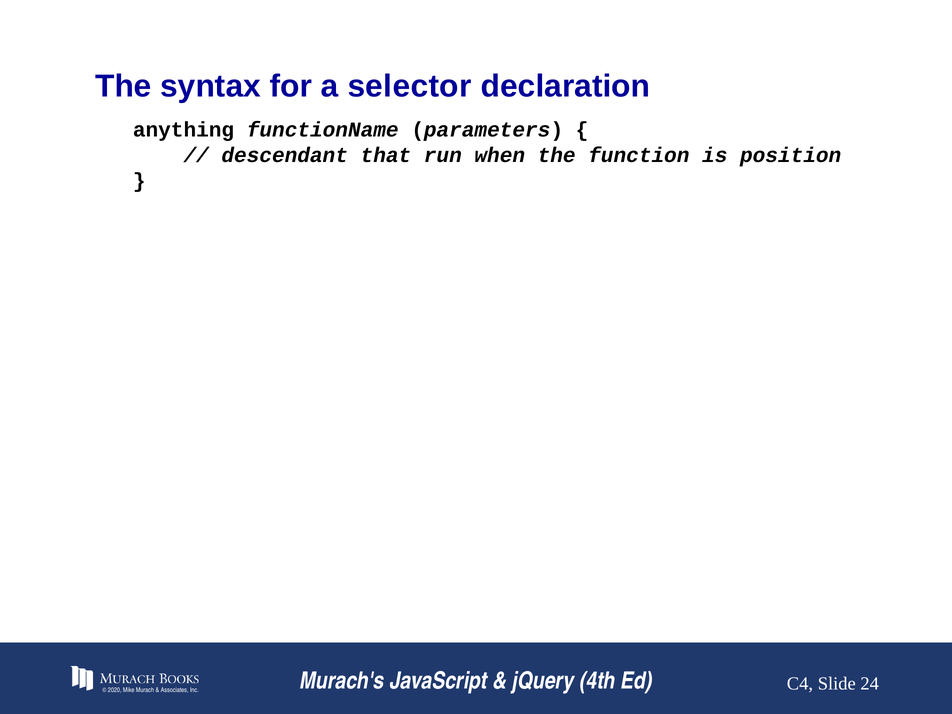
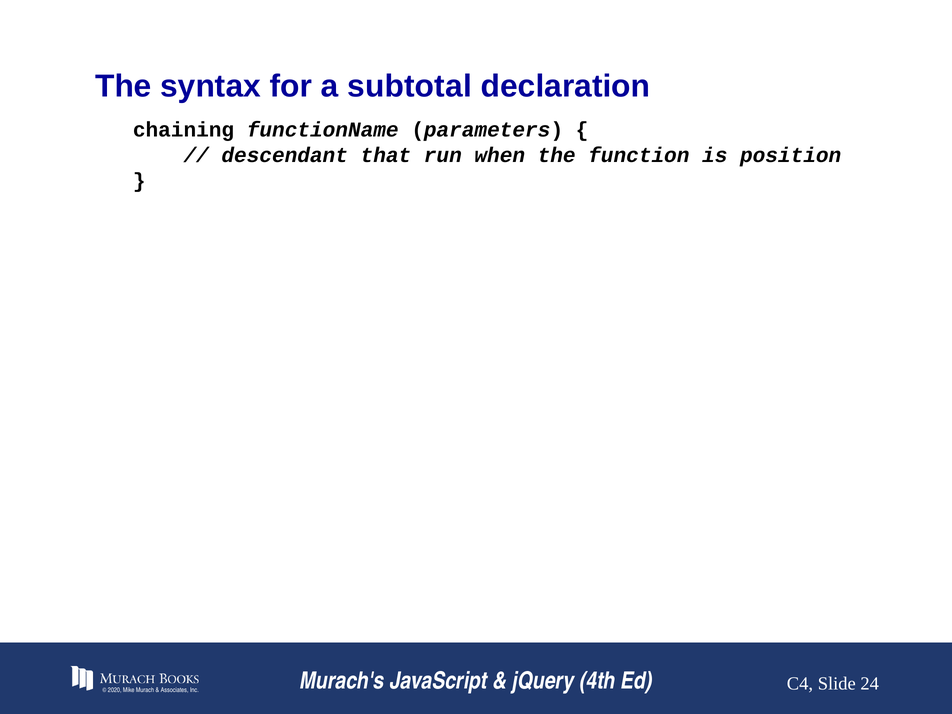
selector: selector -> subtotal (410, 86)
anything: anything -> chaining (184, 130)
